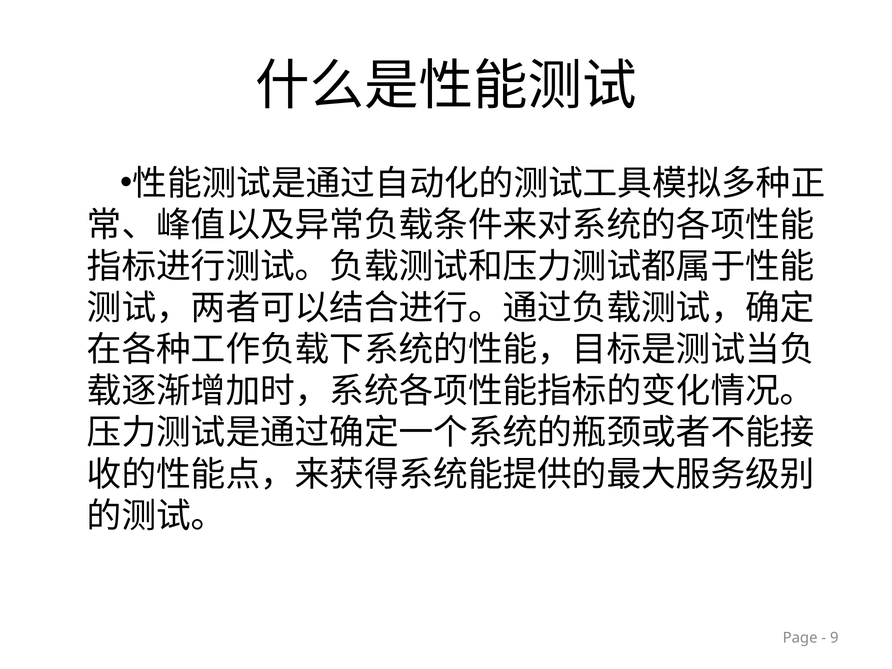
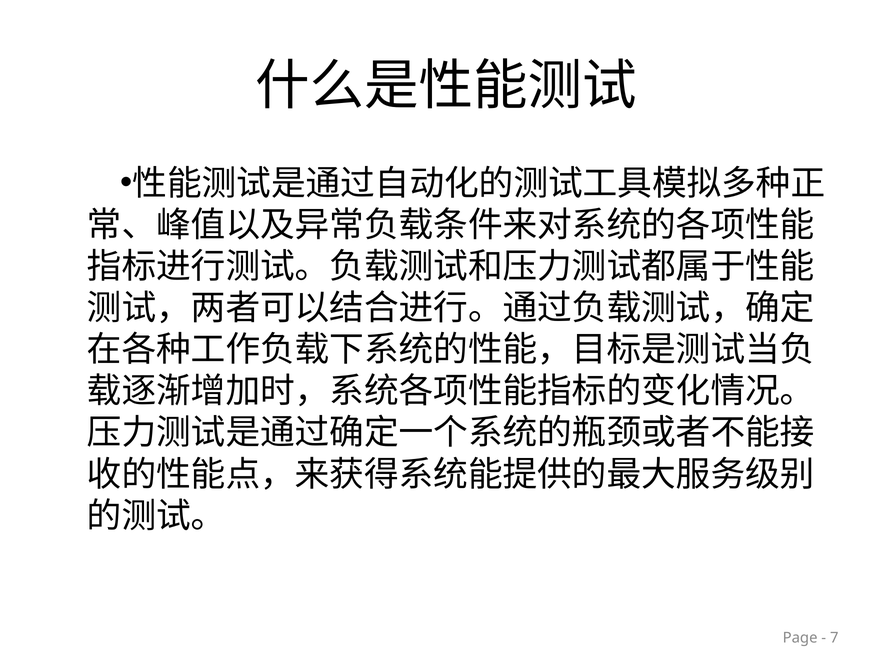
9: 9 -> 7 (834, 638)
